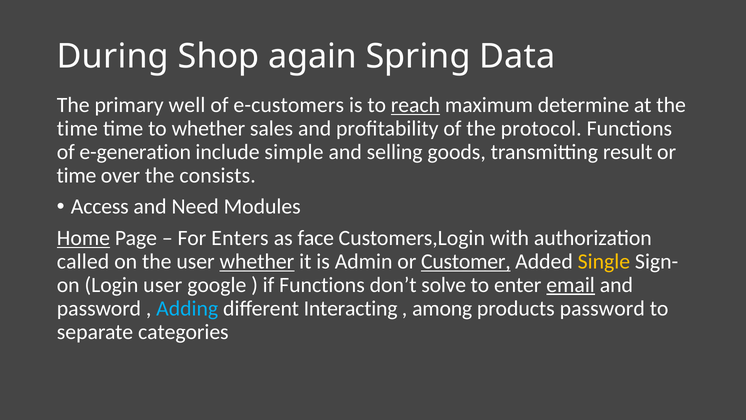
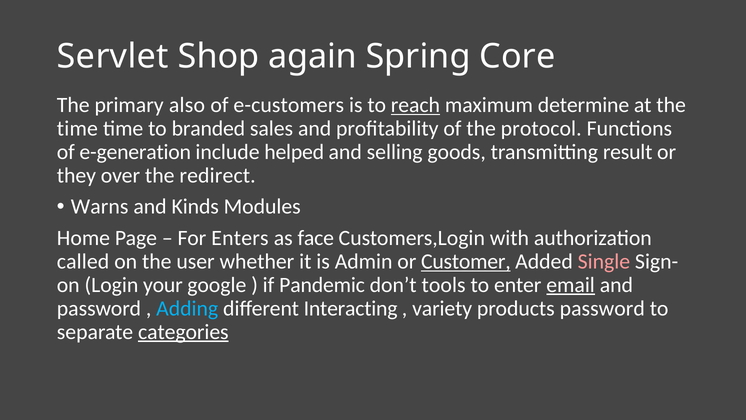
During: During -> Servlet (113, 56)
Data: Data -> Core (517, 56)
well: well -> also (187, 105)
to whether: whether -> branded (208, 128)
simple: simple -> helped (294, 152)
time: time -> they (76, 175)
consists: consists -> redirect (218, 175)
Access: Access -> Warns (100, 207)
Need: Need -> Kinds (195, 207)
Home underline: present -> none (83, 238)
whether underline: present -> none (257, 261)
Single colour: yellow -> pink (604, 261)
Login user: user -> your (163, 285)
if Functions: Functions -> Pandemic (322, 285)
solve: solve -> tools (444, 285)
among: among -> variety (442, 308)
categories underline: none -> present (183, 332)
